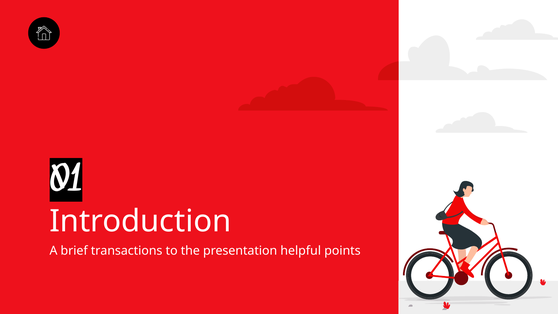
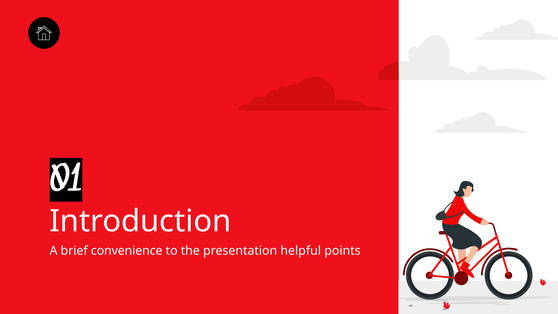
transactions: transactions -> convenience (127, 251)
